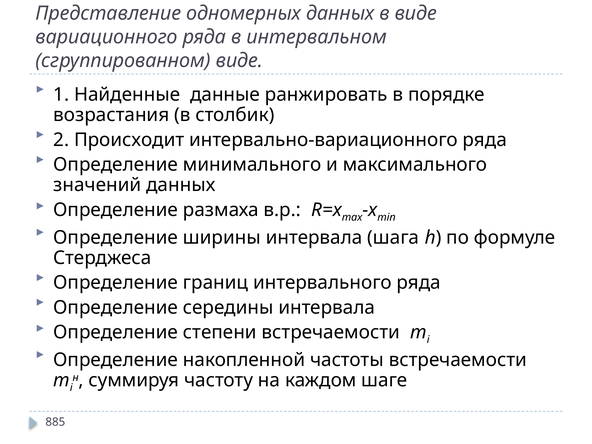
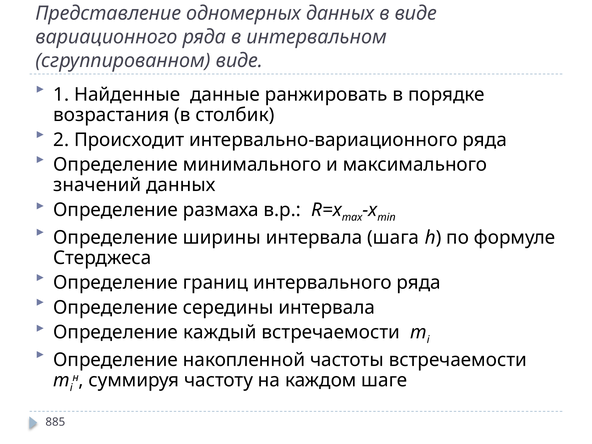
степени: степени -> каждый (220, 332)
